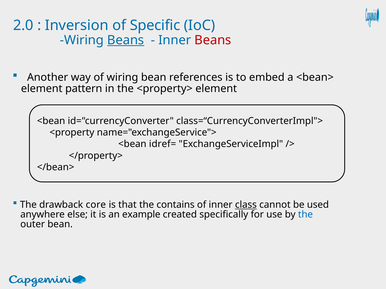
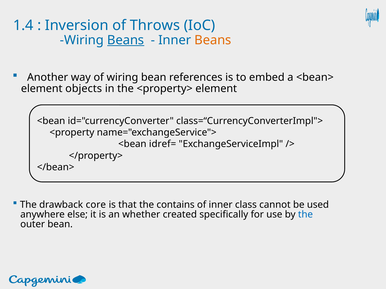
2.0: 2.0 -> 1.4 (23, 25)
Specific: Specific -> Throws (155, 25)
Beans colour: red -> orange (213, 40)
pattern: pattern -> objects (84, 89)
class underline: present -> none (246, 205)
example: example -> whether (141, 215)
